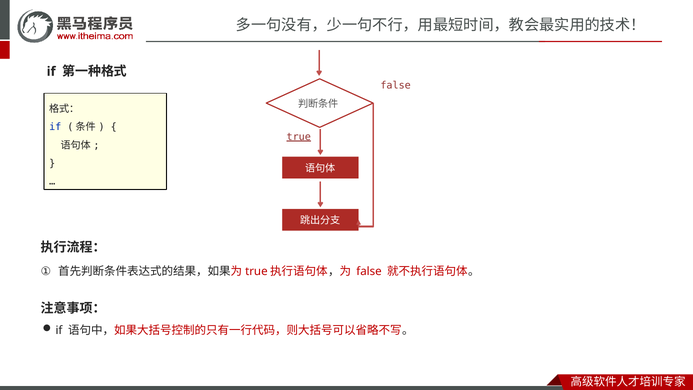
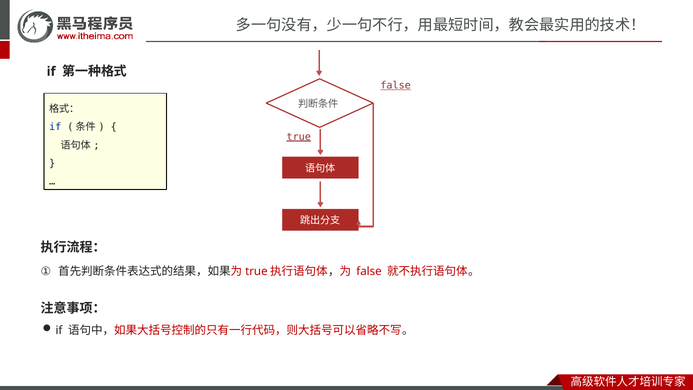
false underline: none -> present (396, 85)
